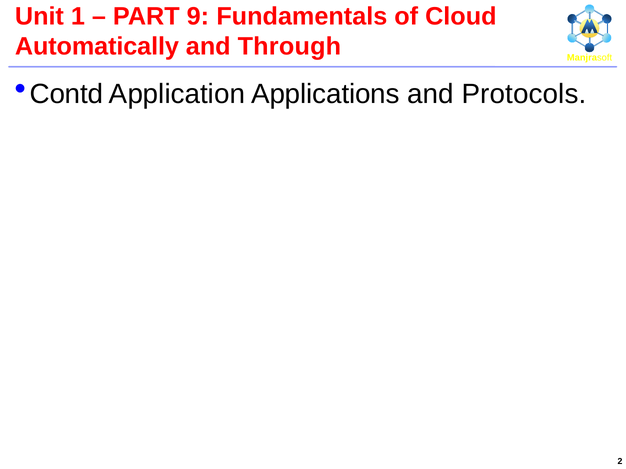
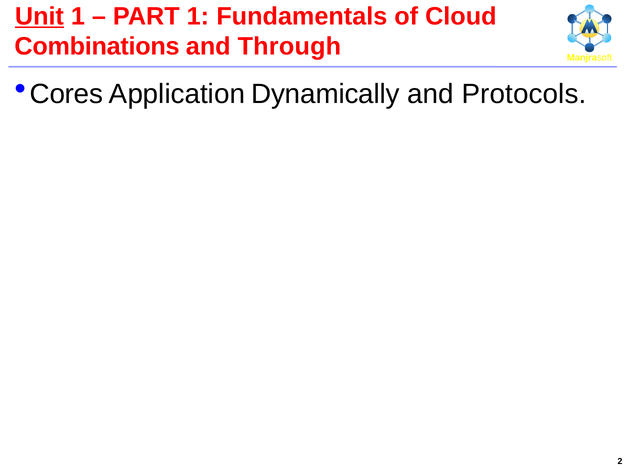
Unit underline: none -> present (39, 16)
PART 9: 9 -> 1 (198, 16)
Automatically: Automatically -> Combinations (97, 47)
Contd: Contd -> Cores (67, 94)
Applications: Applications -> Dynamically (325, 94)
